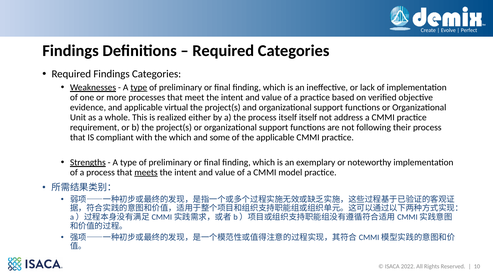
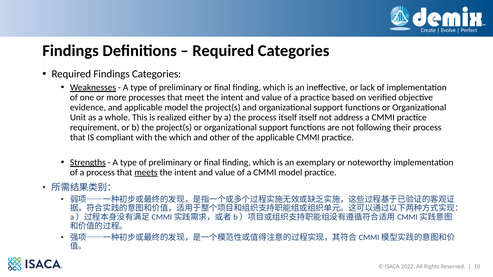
type underline: present -> none (139, 88)
applicable virtual: virtual -> model (176, 108)
some: some -> other (220, 137)
